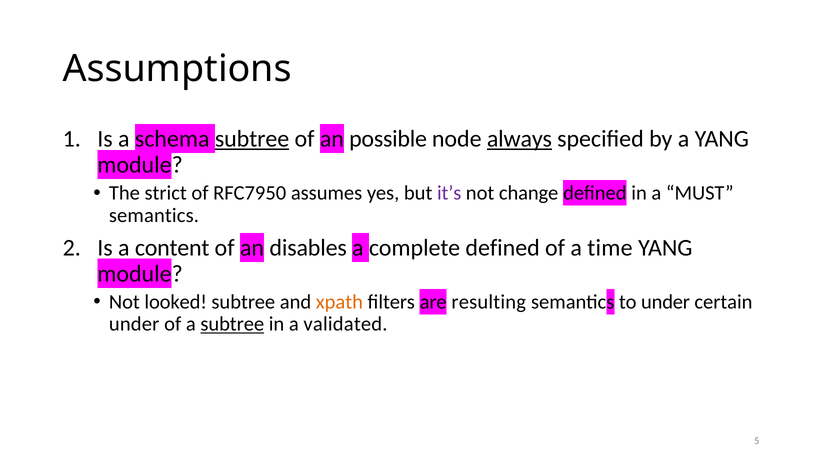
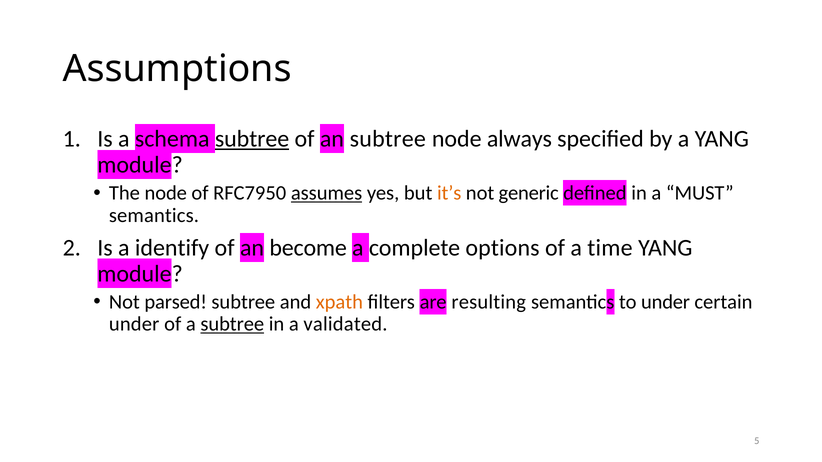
an possible: possible -> subtree (388, 139)
always underline: present -> none (519, 139)
The strict: strict -> node (166, 193)
assumes underline: none -> present (327, 193)
it’s colour: purple -> orange (449, 193)
change: change -> generic (529, 193)
content: content -> identify (172, 248)
disables: disables -> become (308, 248)
complete defined: defined -> options (503, 248)
looked: looked -> parsed (176, 302)
